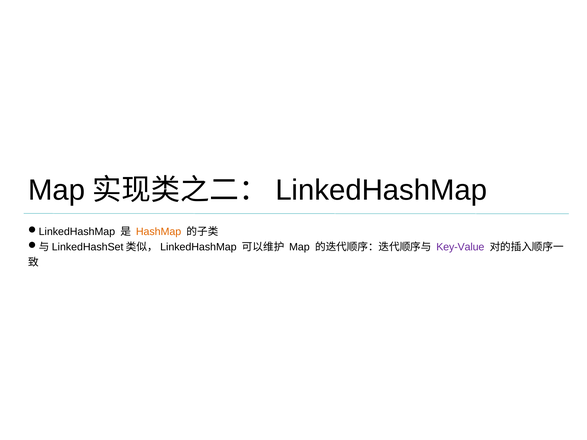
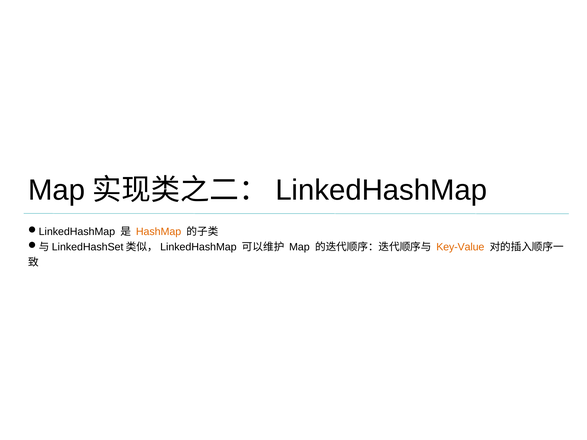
Key-Value colour: purple -> orange (460, 247)
